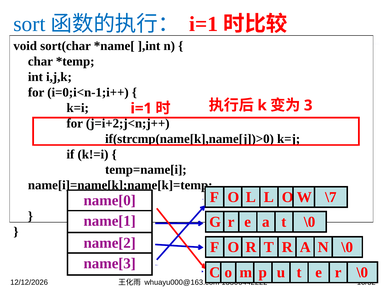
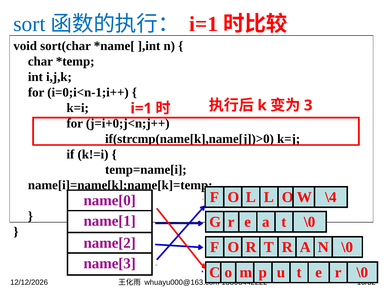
j=i+2;j<n;j++: j=i+2;j<n;j++ -> j=i+0;j<n;j++ (128, 123)
\7: \7 -> \4 (331, 197)
